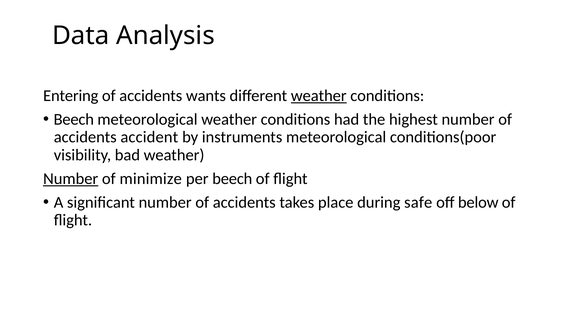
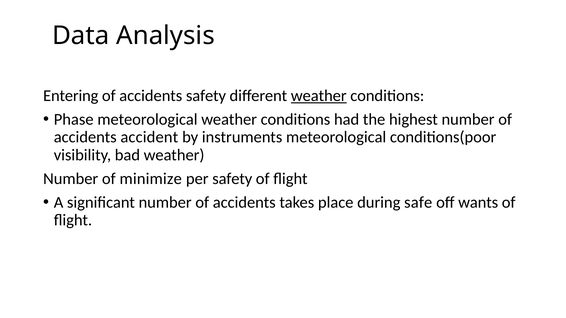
accidents wants: wants -> safety (206, 96)
Beech: Beech -> Phase (74, 119)
Number underline: present -> none (71, 179)
per beech: beech -> safety (232, 179)
below: below -> wants (478, 203)
